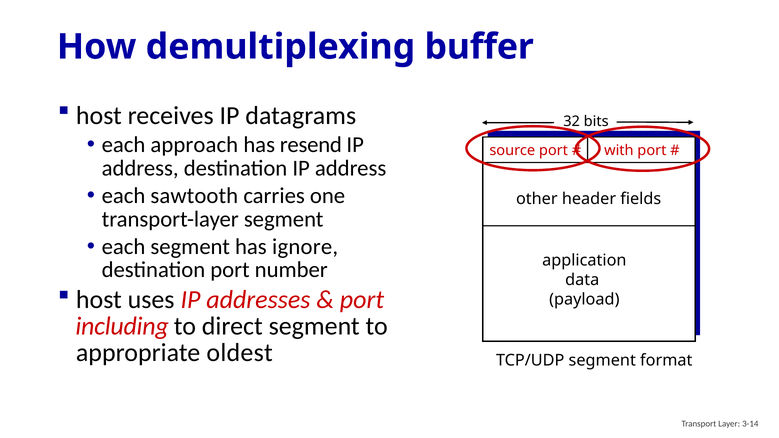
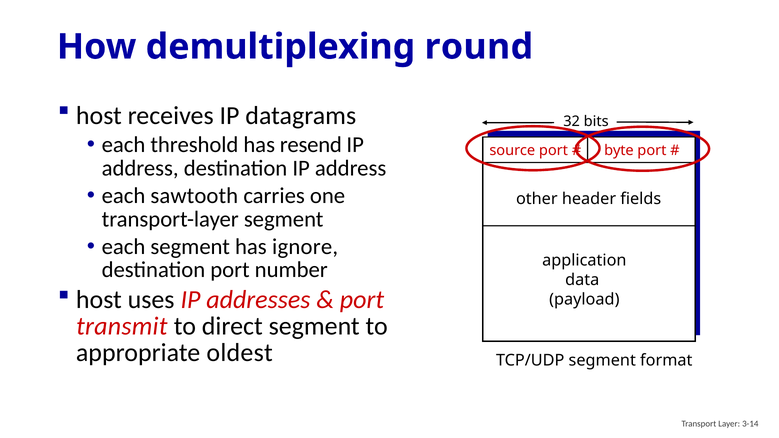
buffer: buffer -> round (479, 47)
approach: approach -> threshold (194, 145)
with: with -> byte (619, 150)
including: including -> transmit (122, 327)
